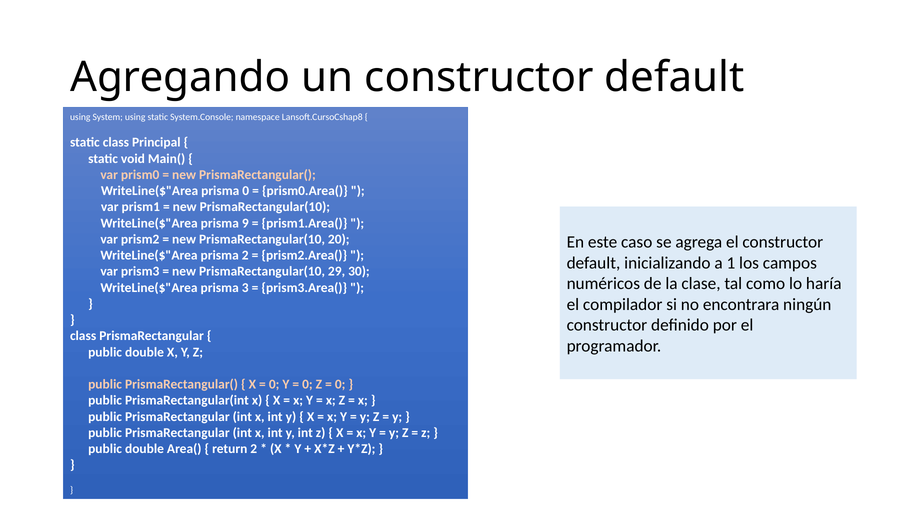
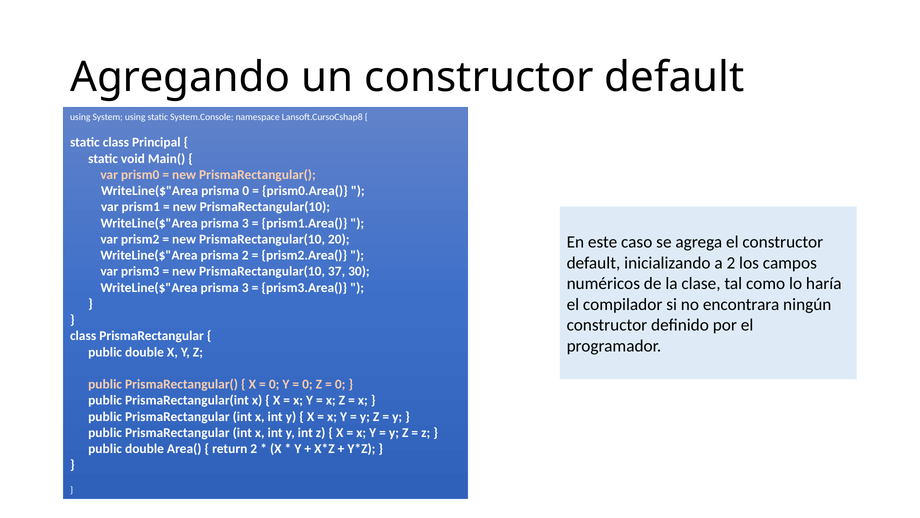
9: 9 -> 3 (245, 223)
a 1: 1 -> 2 (731, 263)
29: 29 -> 37 (337, 271)
